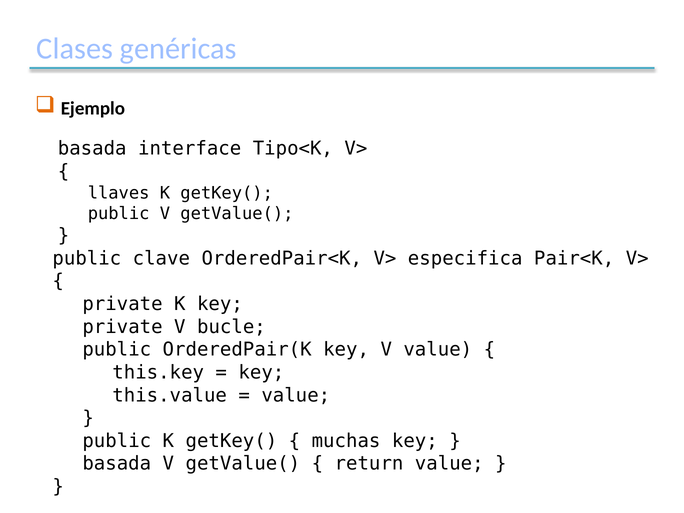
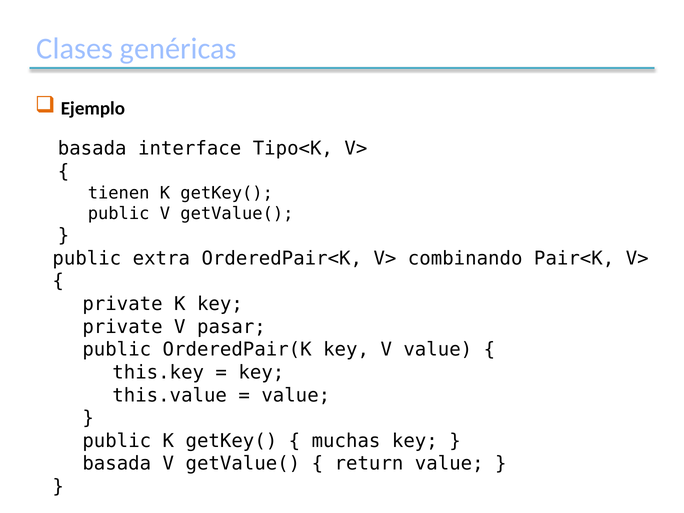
llaves: llaves -> tienen (119, 193)
clave: clave -> extra (161, 258)
especifica: especifica -> combinando (465, 258)
bucle: bucle -> pasar (231, 327)
